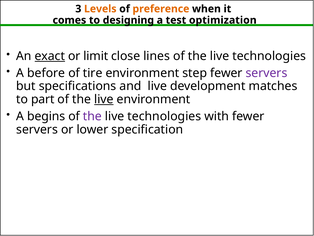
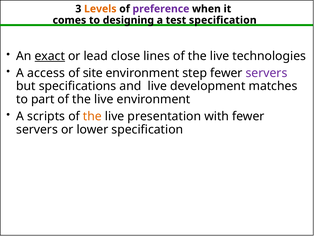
preference colour: orange -> purple (161, 9)
test optimization: optimization -> specification (223, 20)
limit: limit -> lead (96, 56)
before: before -> access (46, 73)
tire: tire -> site (93, 73)
live underline: present -> none (104, 99)
begins: begins -> scripts (46, 116)
the colour: purple -> orange (92, 116)
technologies: technologies -> presentation (164, 116)
